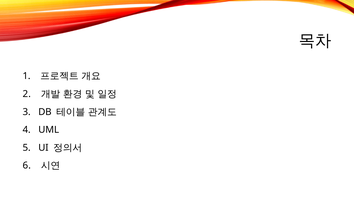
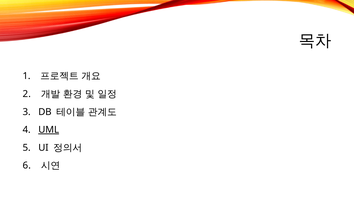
UML underline: none -> present (49, 130)
